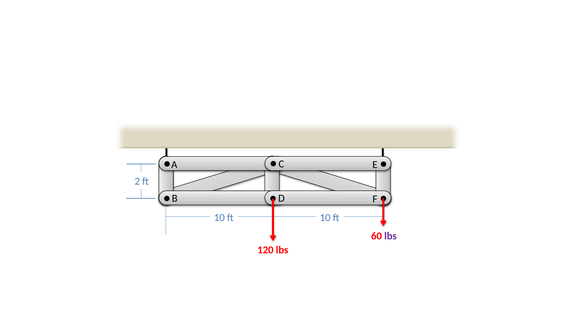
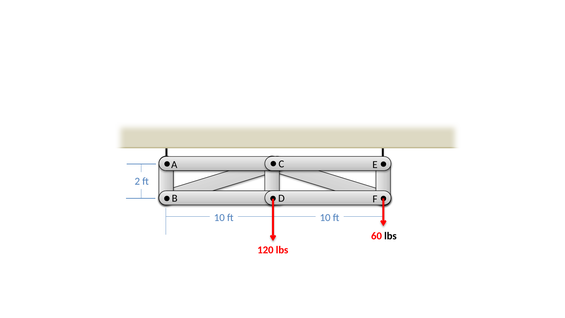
lbs colour: purple -> black (390, 236)
